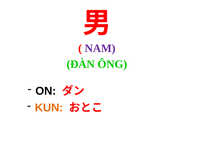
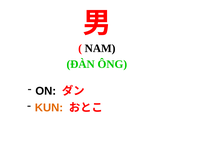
NAM colour: purple -> black (100, 48)
